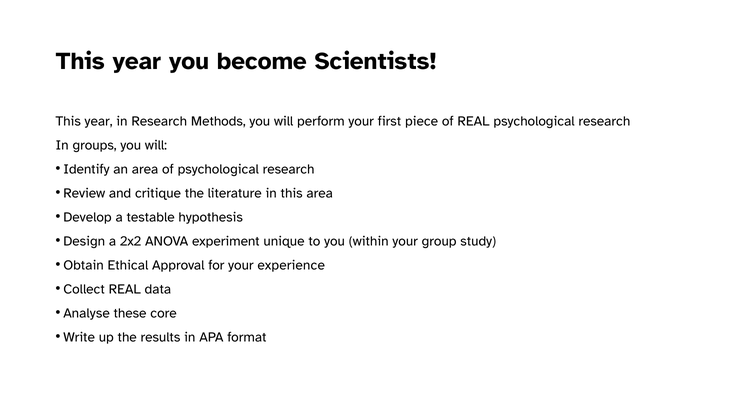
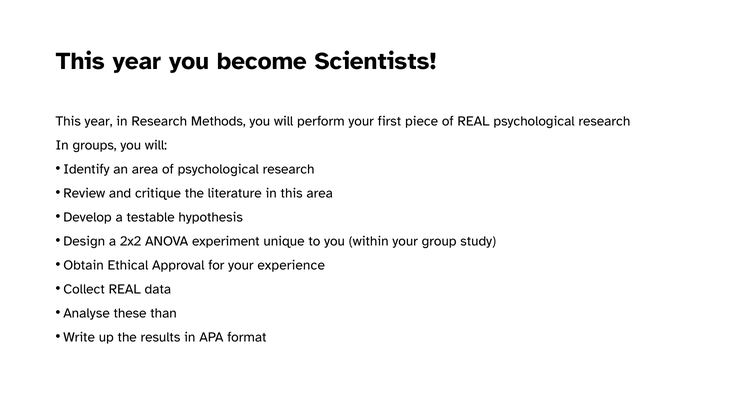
core: core -> than (164, 313)
